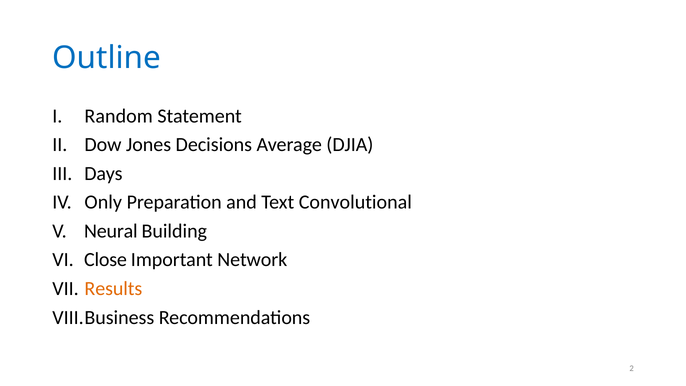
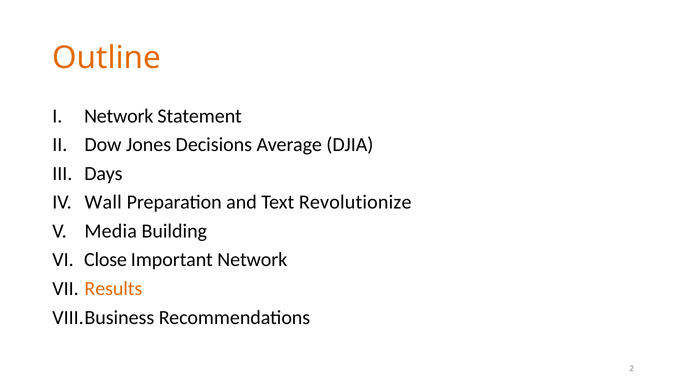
Outline colour: blue -> orange (107, 58)
Random: Random -> Network (119, 116)
Only: Only -> Wall (103, 202)
Convolutional: Convolutional -> Revolutionize (355, 202)
Neural: Neural -> Media (111, 231)
